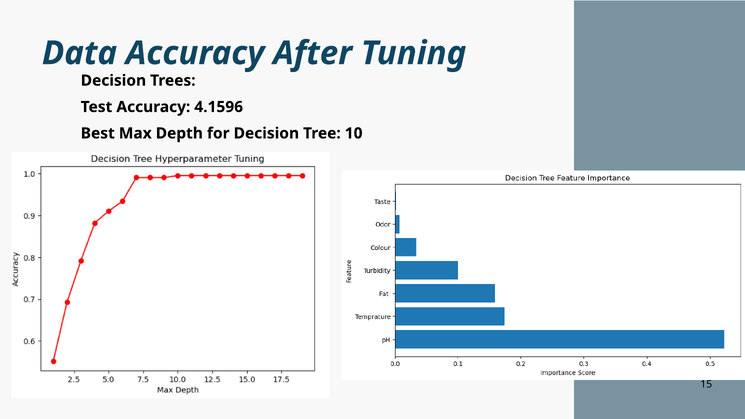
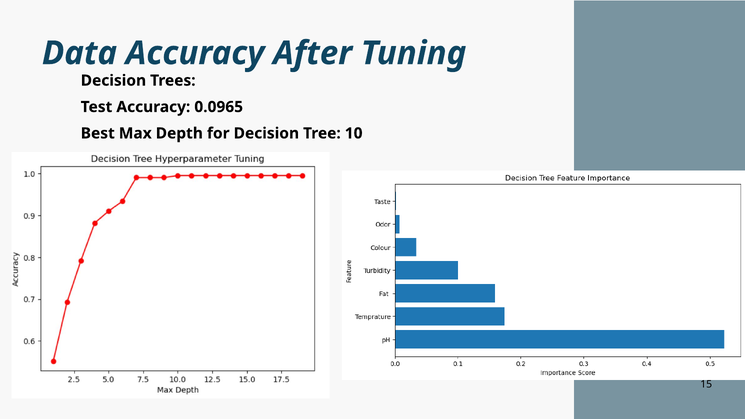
4.1596: 4.1596 -> 0.0965 (219, 107)
